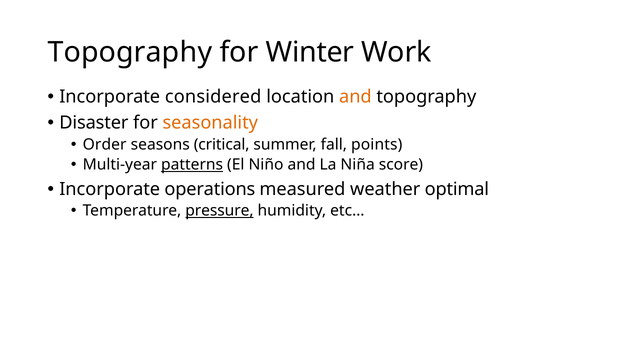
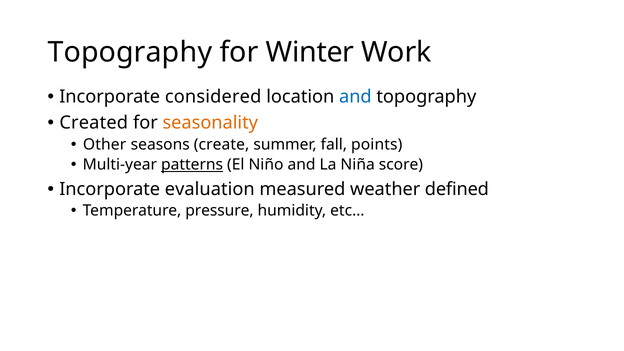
and colour: orange -> blue (355, 97)
Disaster: Disaster -> Created (94, 123)
Order: Order -> Other (105, 144)
critical: critical -> create (222, 144)
operations: operations -> evaluation (210, 189)
optimal: optimal -> defined (457, 189)
pressure underline: present -> none (219, 211)
